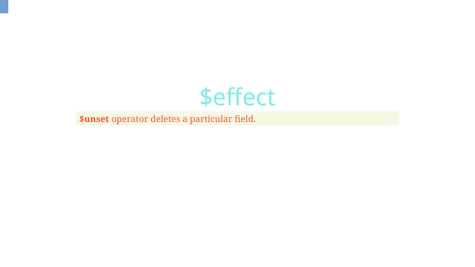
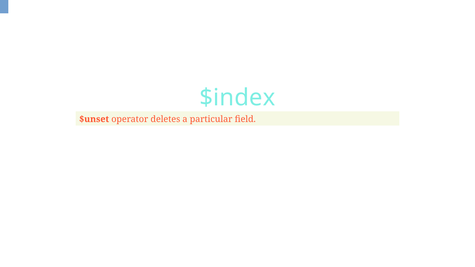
$effect: $effect -> $index (237, 98)
